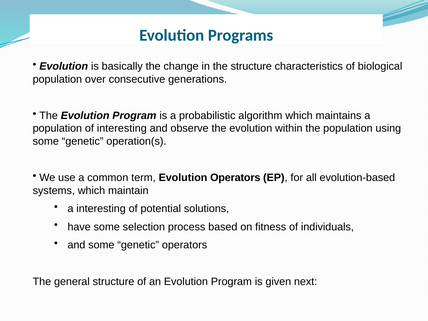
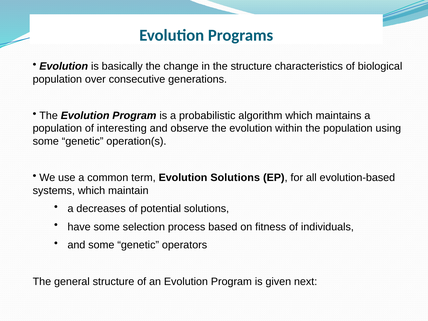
Evolution Operators: Operators -> Solutions (235, 178)
a interesting: interesting -> decreases (101, 209)
